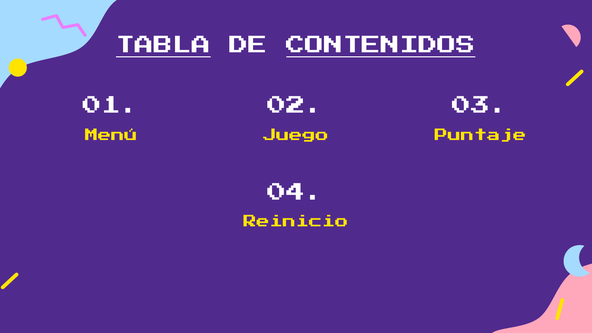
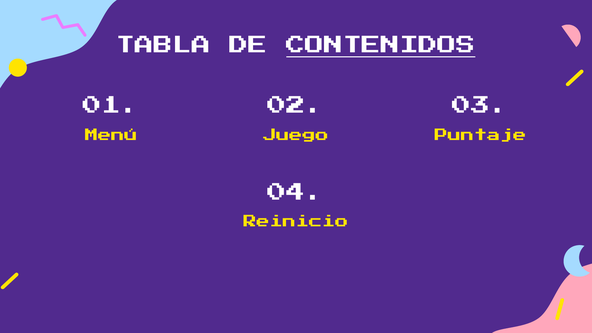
TABLA underline: present -> none (163, 49)
